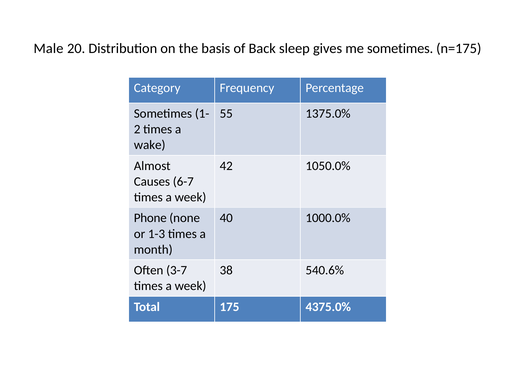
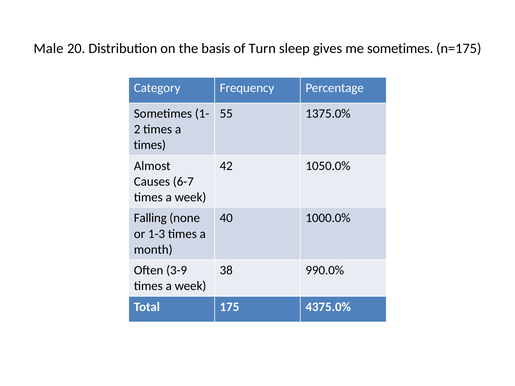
Back: Back -> Turn (262, 49)
wake: wake -> times (150, 145)
Phone: Phone -> Falling (150, 218)
3-7: 3-7 -> 3-9 (177, 271)
540.6%: 540.6% -> 990.0% (325, 271)
